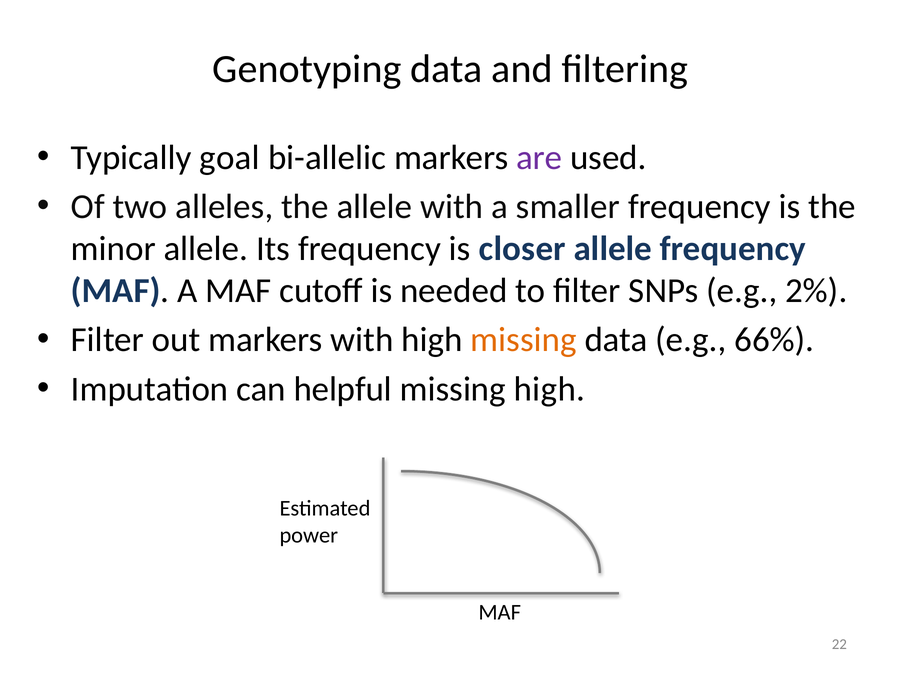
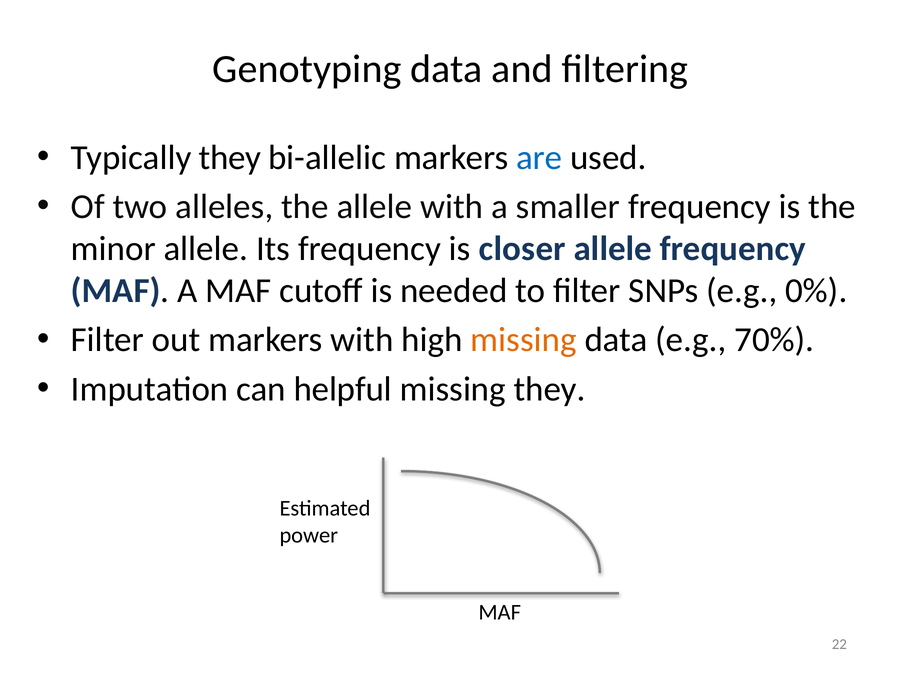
Typically goal: goal -> they (230, 158)
are colour: purple -> blue (539, 158)
2%: 2% -> 0% (816, 291)
66%: 66% -> 70% (774, 340)
missing high: high -> they (550, 389)
